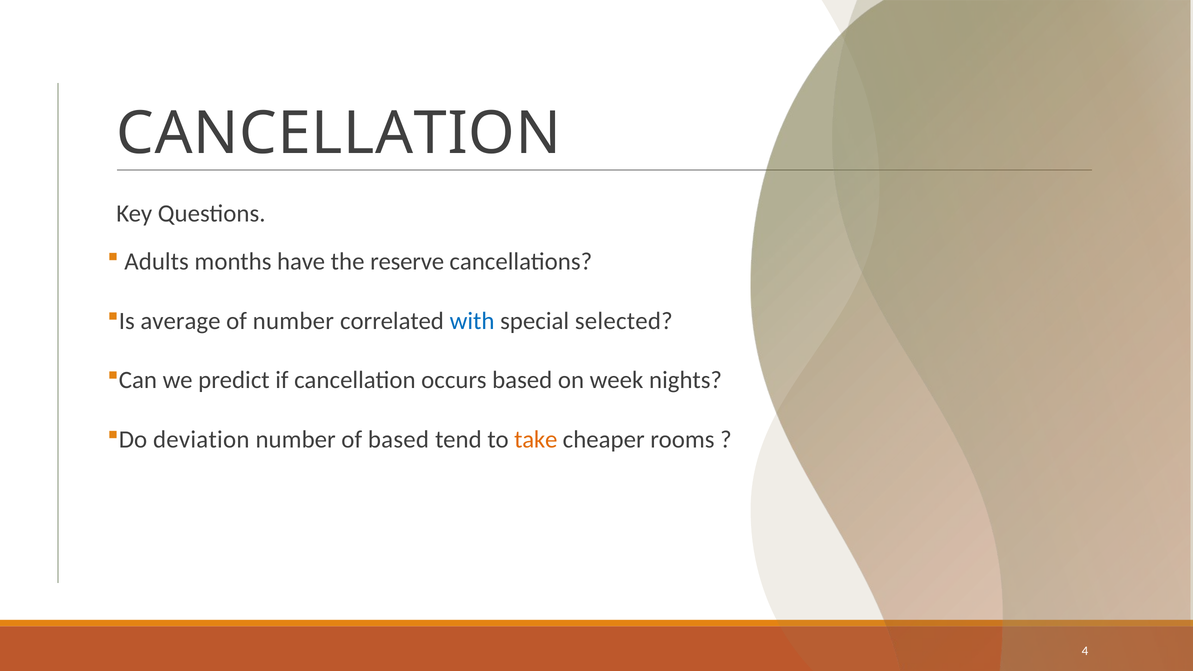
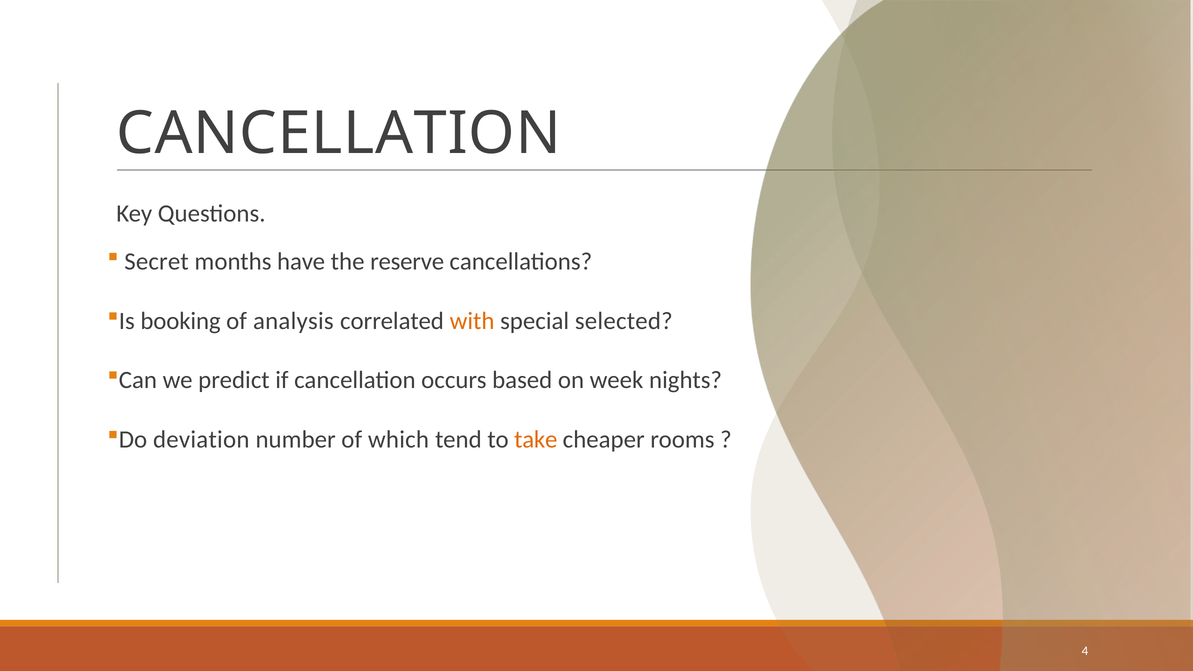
Adults: Adults -> Secret (157, 262)
average: average -> booking (181, 321)
of number: number -> analysis (293, 321)
with colour: blue -> orange (472, 321)
of based: based -> which (398, 439)
